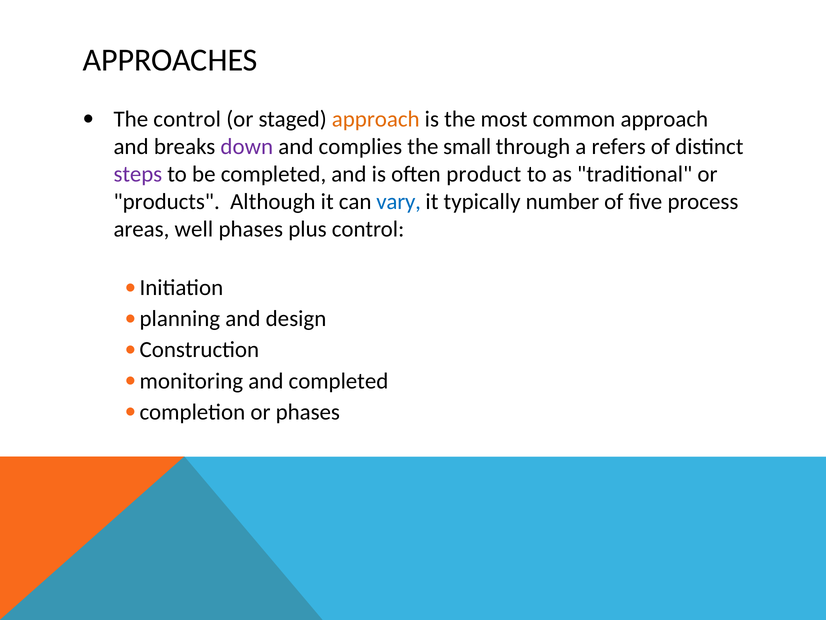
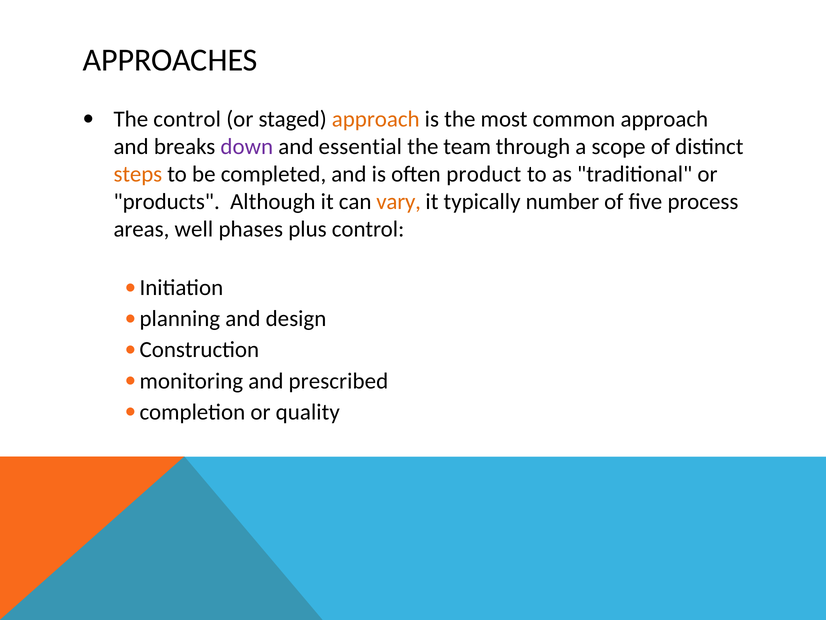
complies: complies -> essential (360, 146)
small: small -> team (467, 146)
refers: refers -> scope (619, 146)
steps colour: purple -> orange (138, 174)
vary colour: blue -> orange (399, 202)
and completed: completed -> prescribed (338, 381)
or phases: phases -> quality (308, 412)
